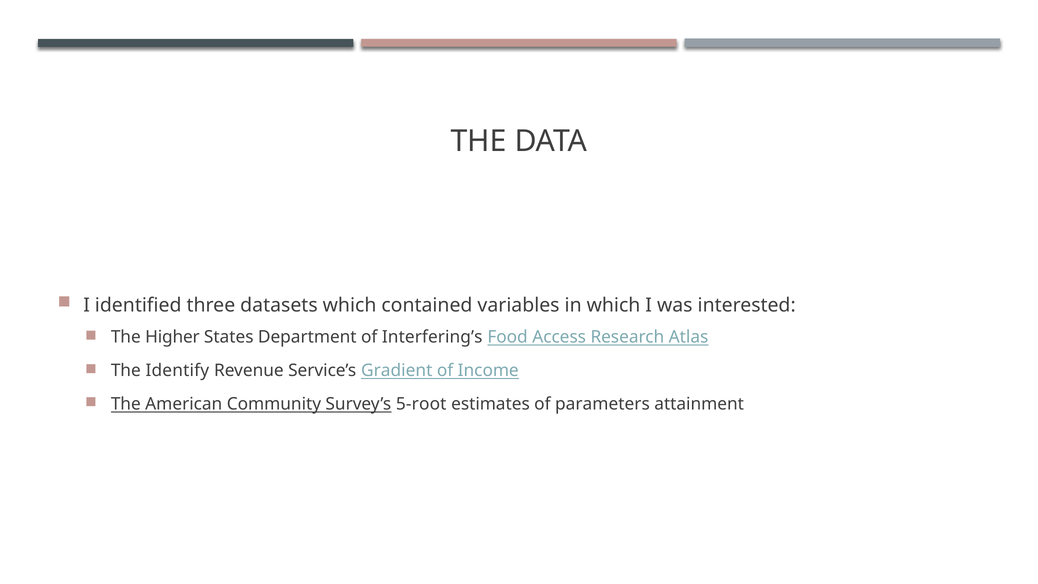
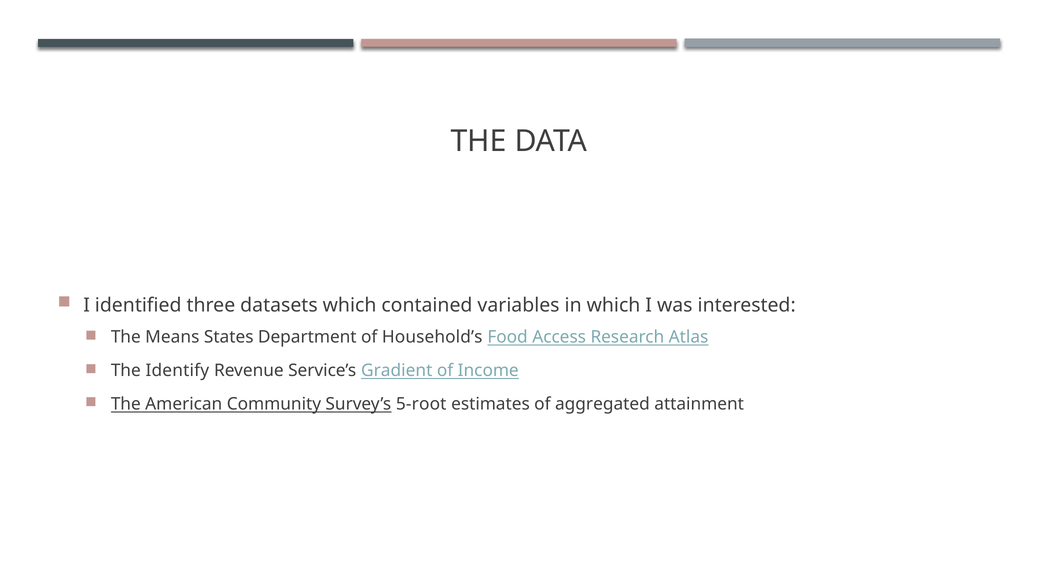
Higher: Higher -> Means (172, 337)
Interfering’s: Interfering’s -> Household’s (432, 337)
parameters: parameters -> aggregated (602, 404)
